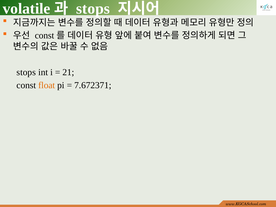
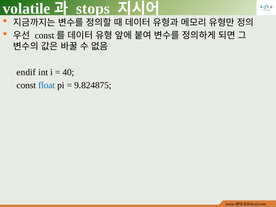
stops: stops -> endif (26, 72)
21: 21 -> 40 (68, 72)
float colour: orange -> blue (47, 85)
7.672371: 7.672371 -> 9.824875 (93, 85)
